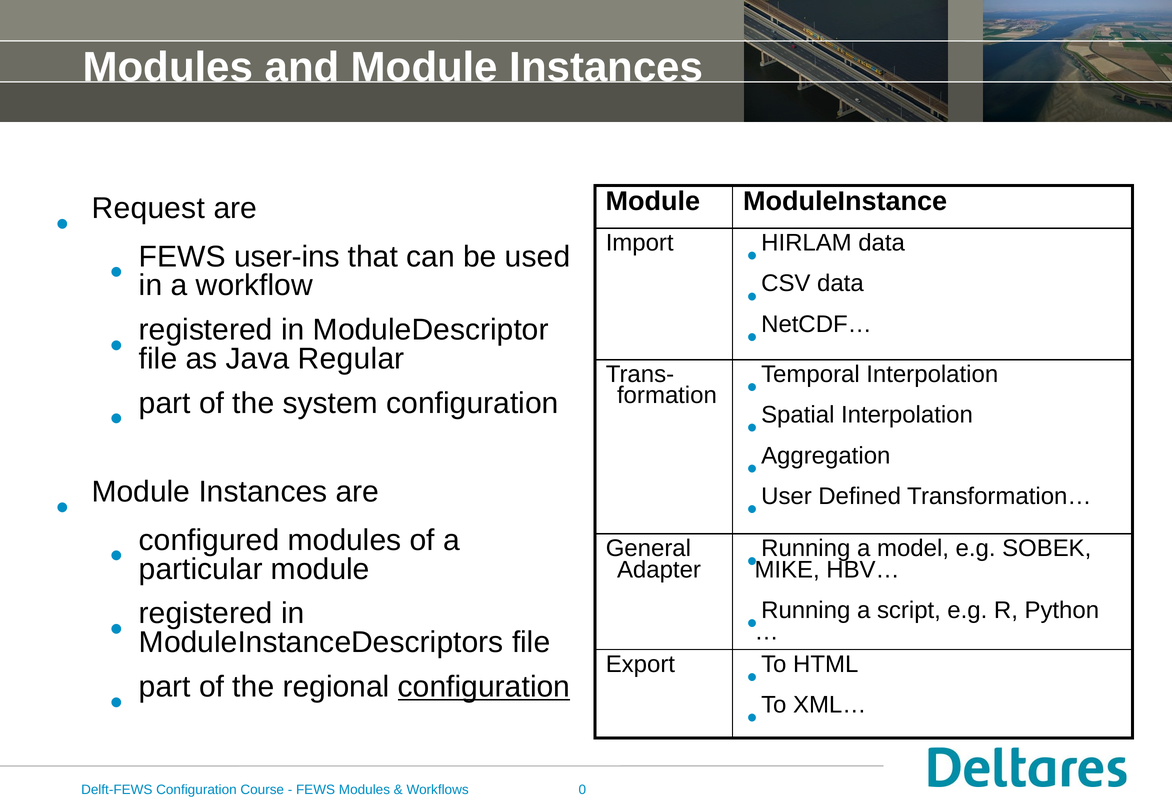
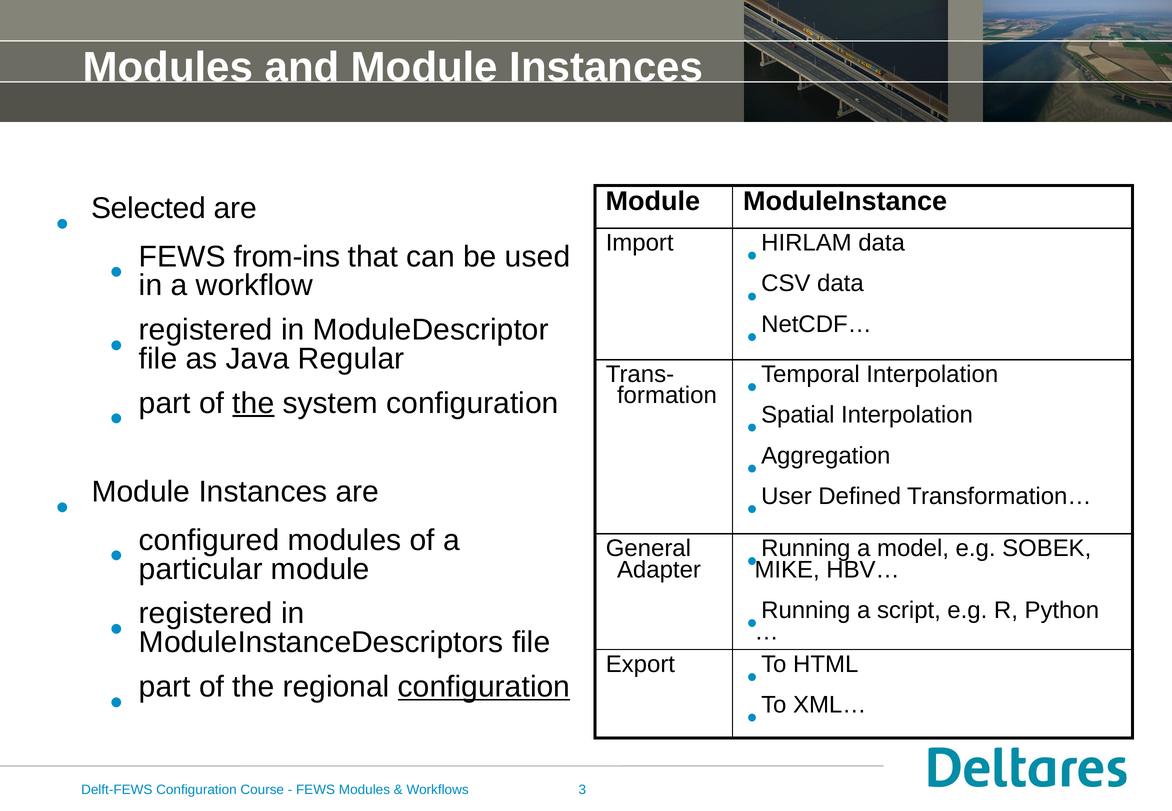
Request: Request -> Selected (149, 208)
user-ins: user-ins -> from-ins (287, 257)
the underline: none -> present (253, 403)
0: 0 -> 3 (582, 790)
